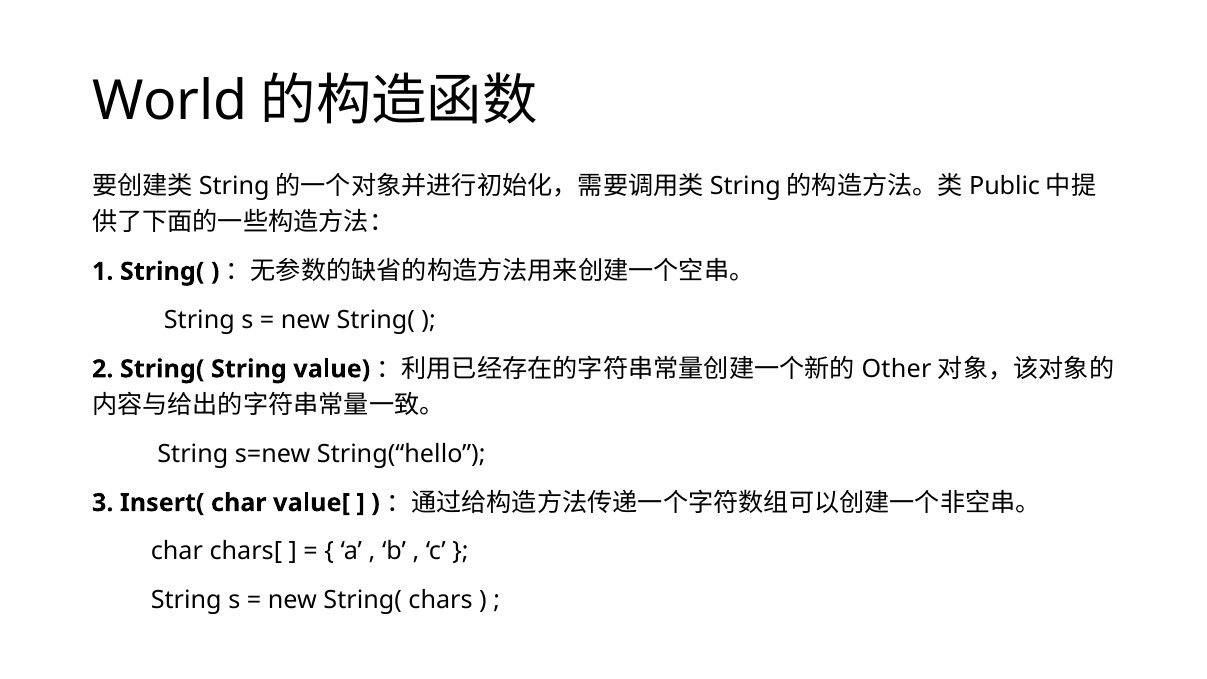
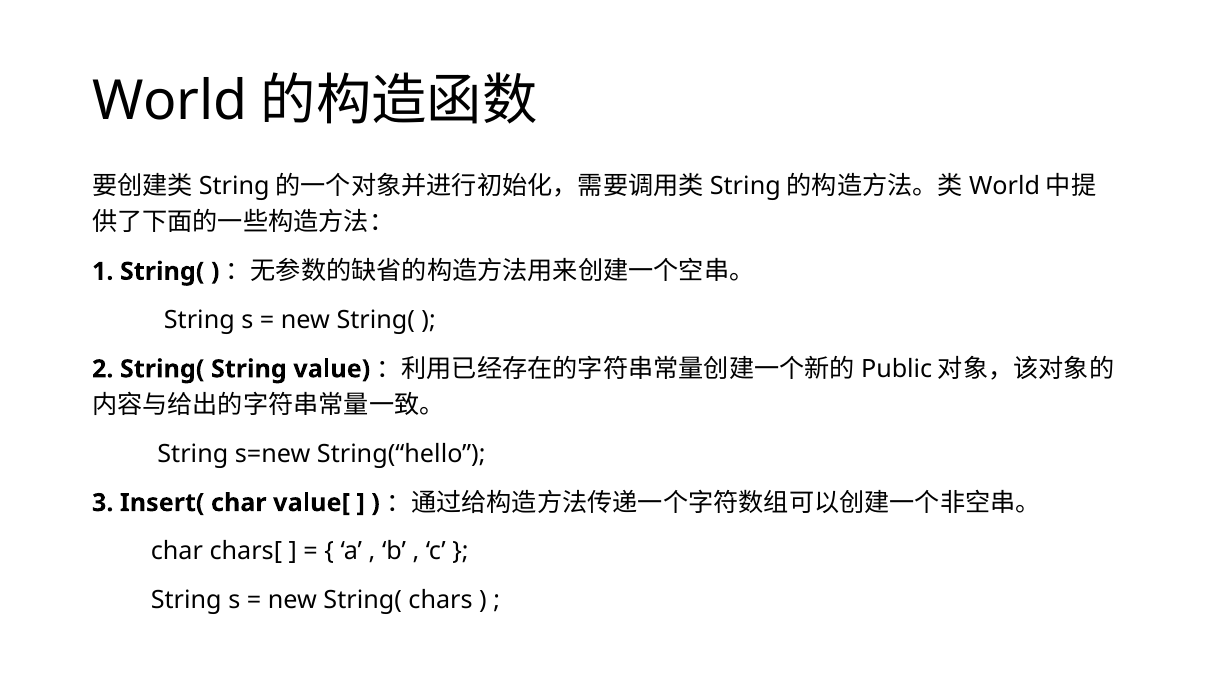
Public: Public -> World (1005, 186)
Other: Other -> Public (897, 369)
